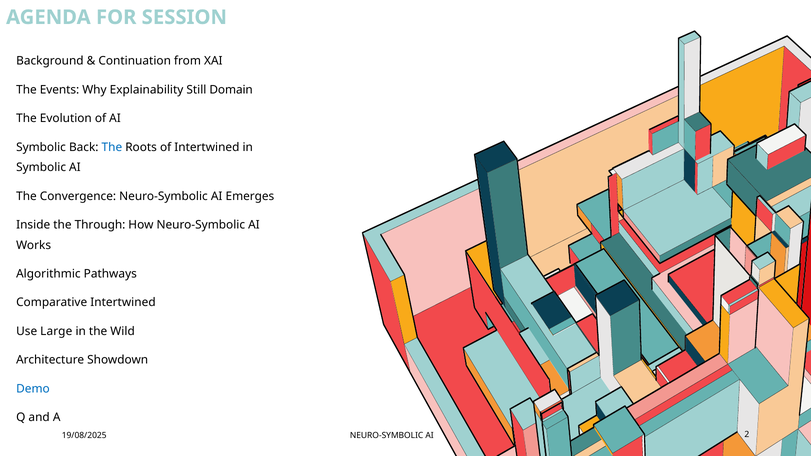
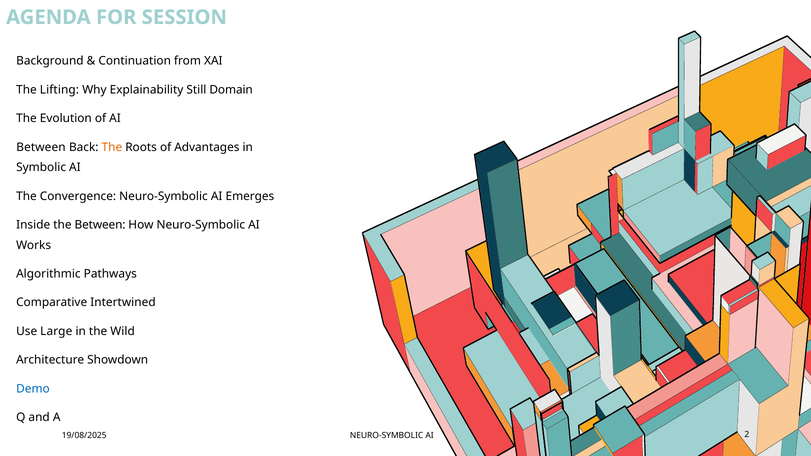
Events: Events -> Lifting (59, 90)
Symbolic: Symbolic -> Between (41, 147)
The colour: blue -> orange (112, 147)
of Intertwined: Intertwined -> Advantages (207, 147)
the Through: Through -> Between (100, 225)
